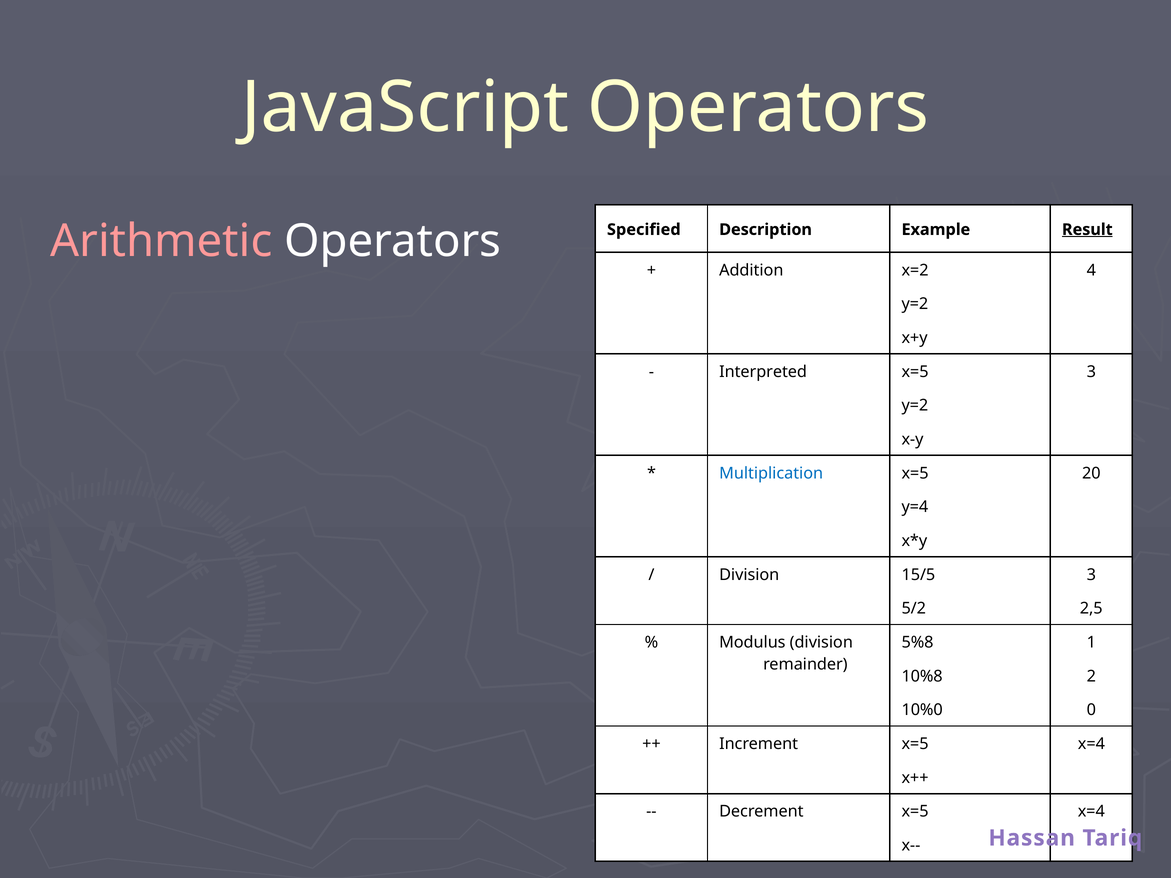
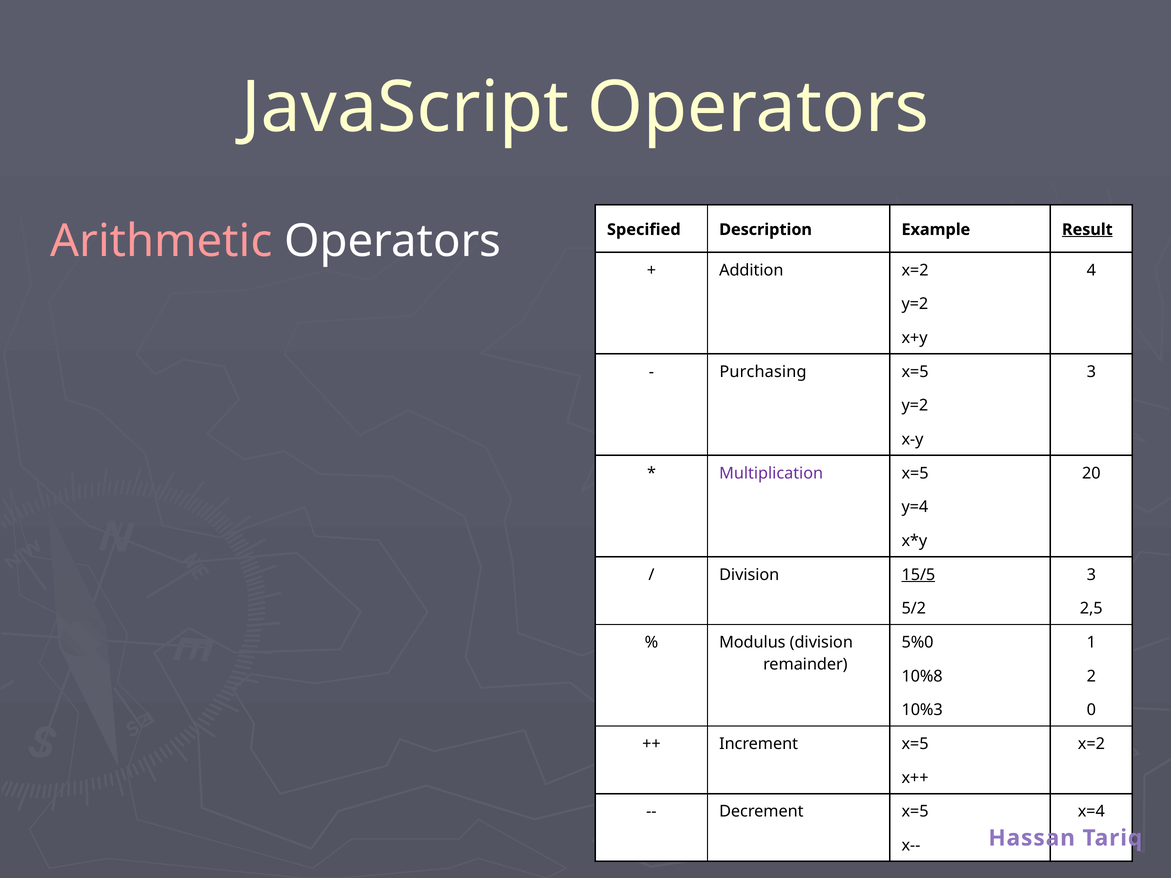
Interpreted: Interpreted -> Purchasing (763, 372)
Multiplication colour: blue -> purple (771, 473)
15/5 underline: none -> present (918, 575)
5%8: 5%8 -> 5%0 (918, 643)
10%0: 10%0 -> 10%3 (922, 710)
Increment x=5 x=4: x=4 -> x=2 (1091, 744)
